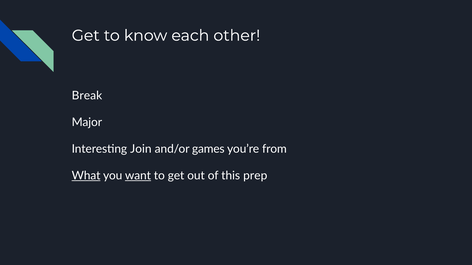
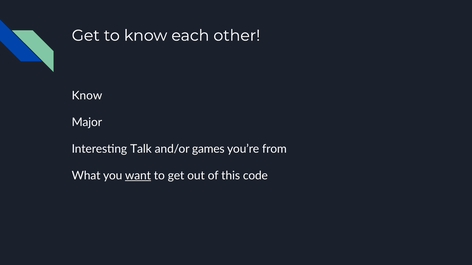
Break: Break -> Know (87, 96)
Join: Join -> Talk (141, 149)
What underline: present -> none (86, 176)
prep: prep -> code (255, 176)
